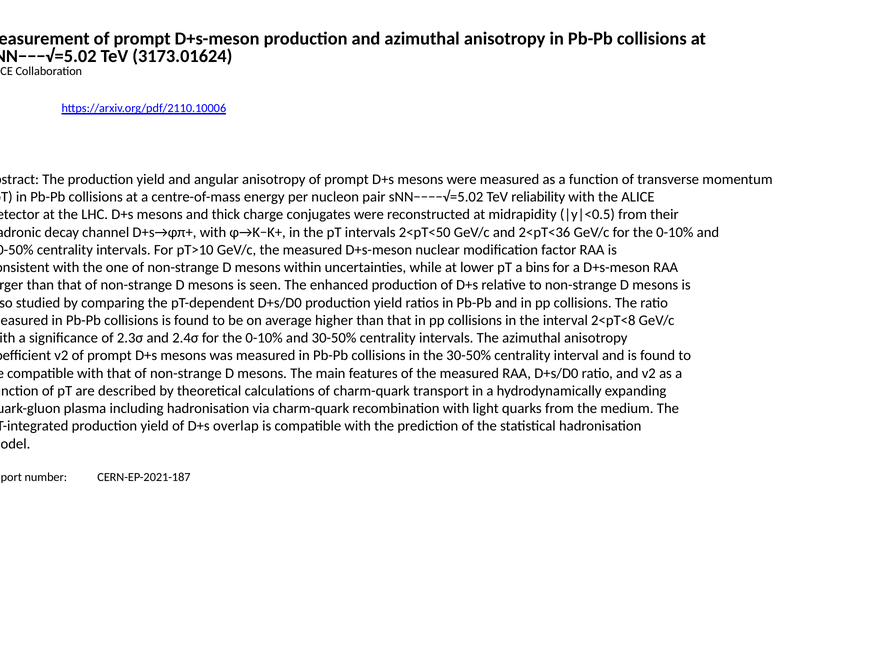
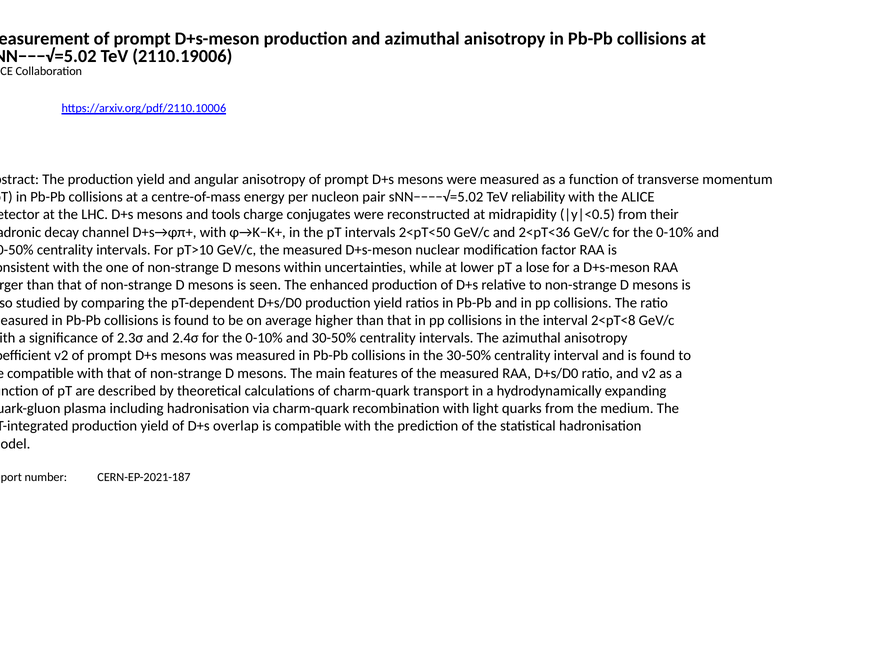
3173.01624: 3173.01624 -> 2110.19006 (182, 56)
thick: thick -> tools (226, 215)
bins: bins -> lose (538, 267)
